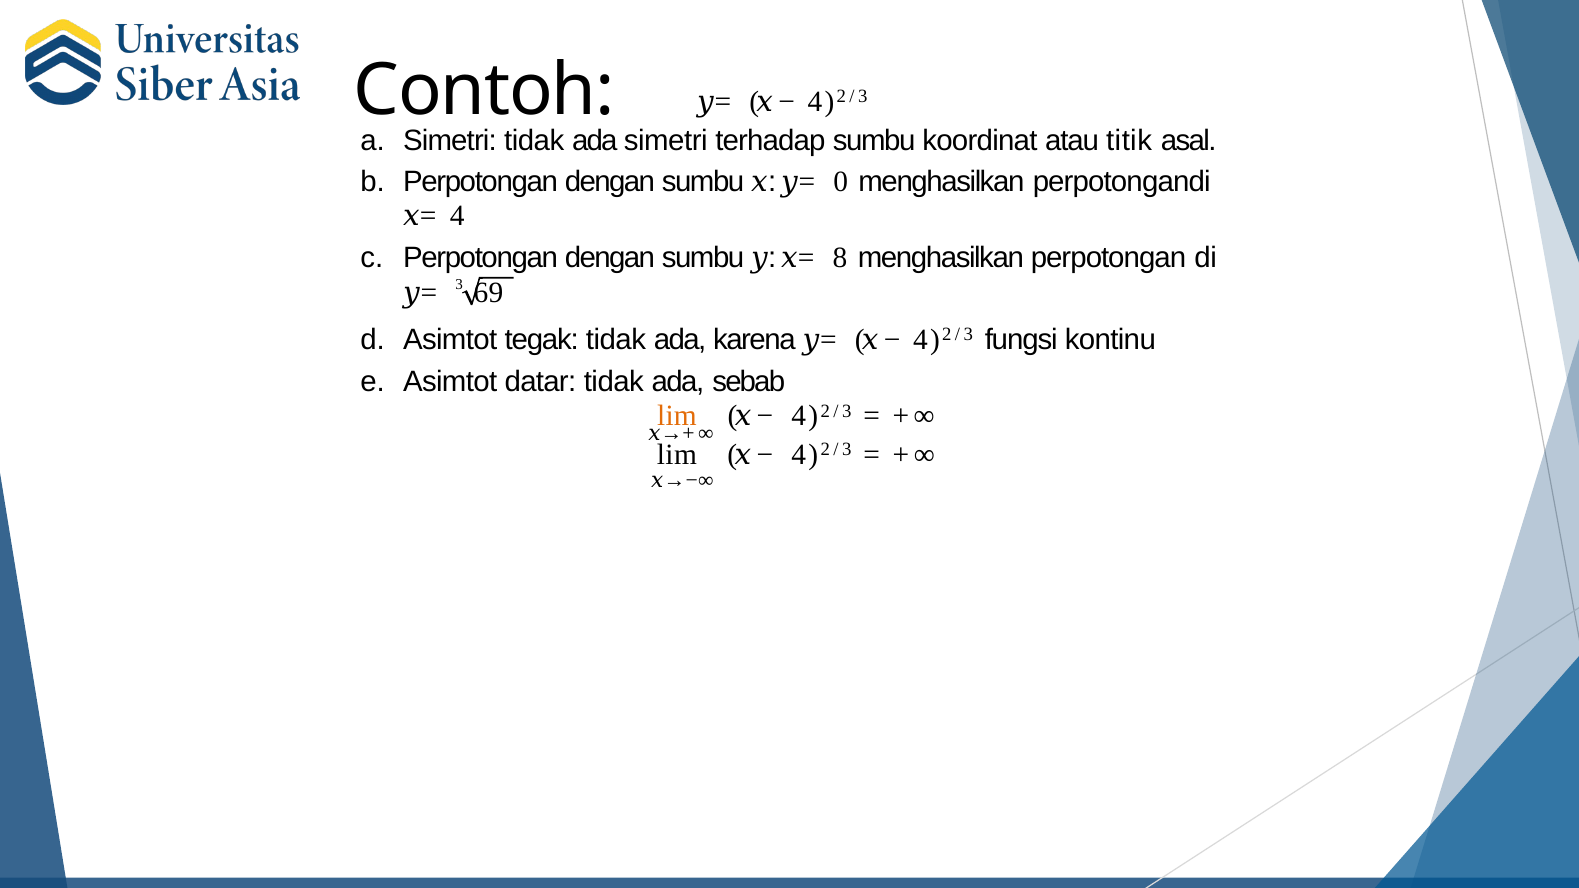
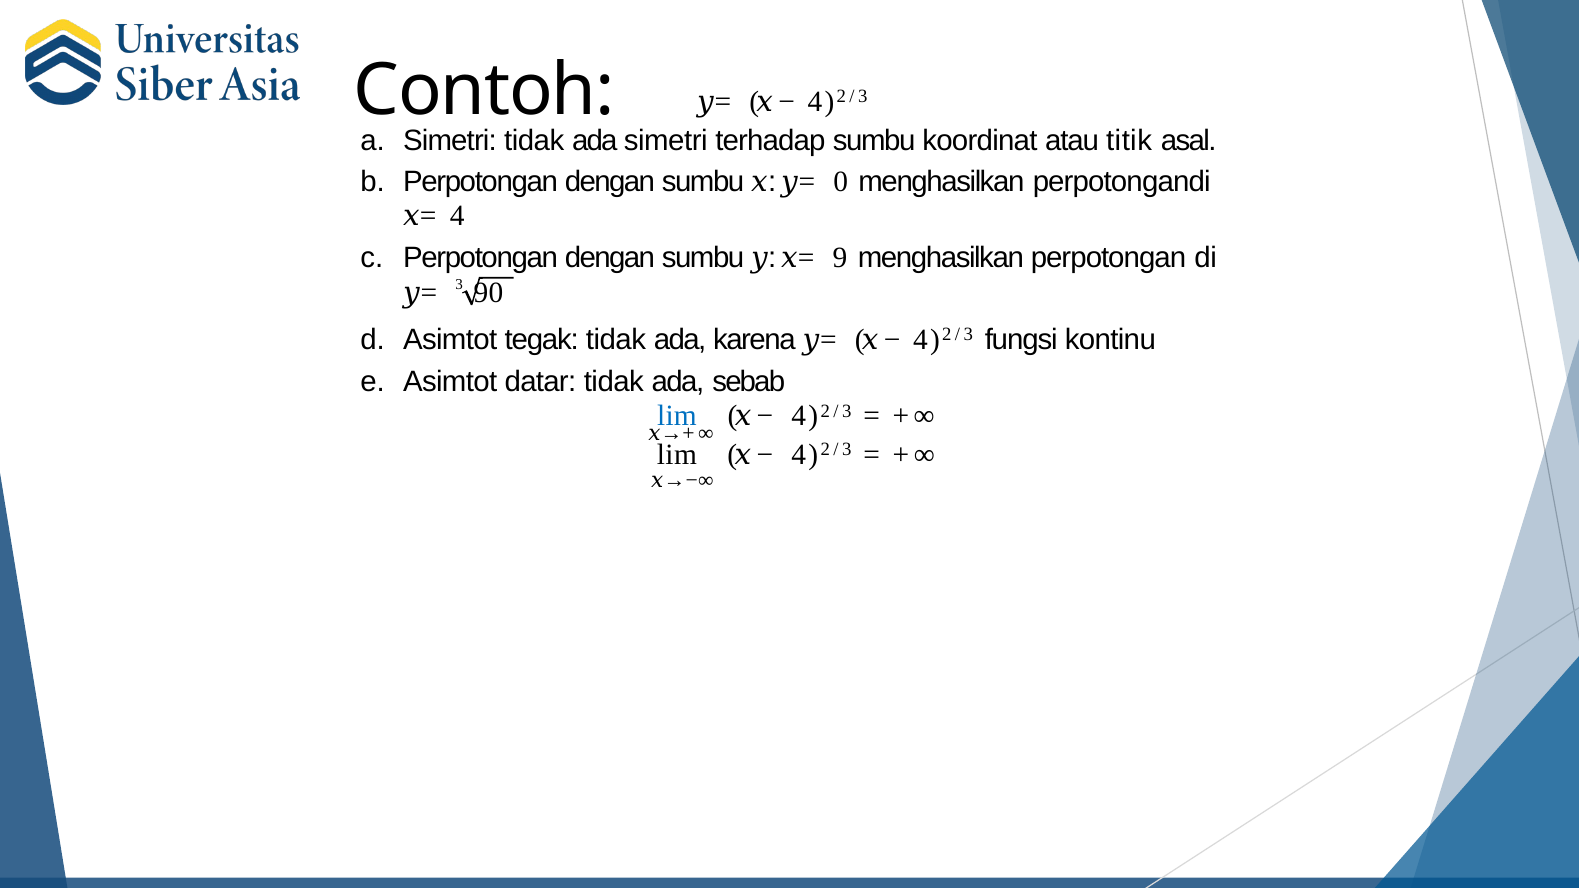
8: 8 -> 9 (840, 258)
69: 69 -> 90 (489, 293)
lim colour: orange -> blue (677, 416)
